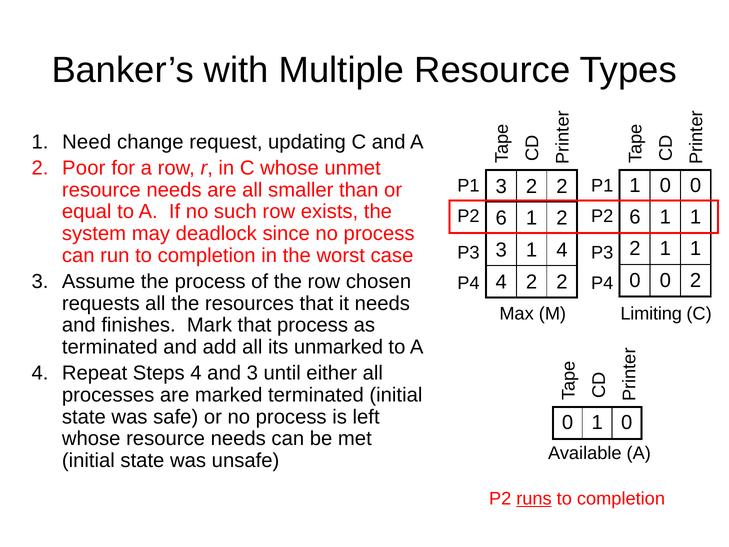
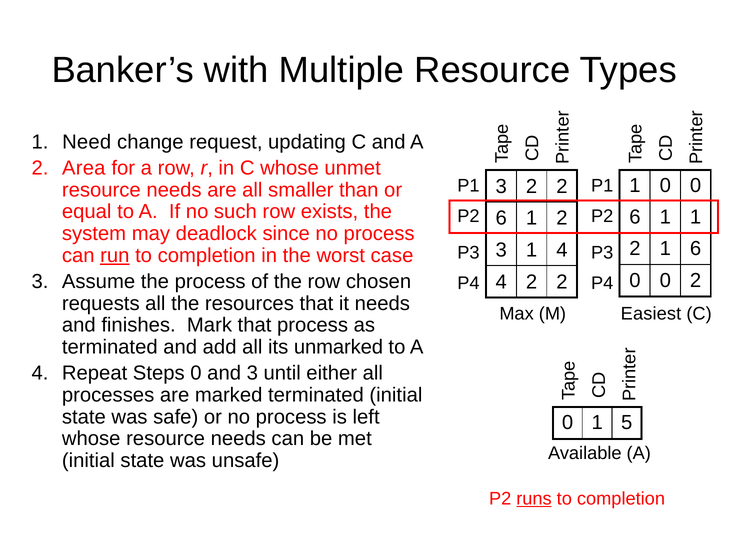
Poor: Poor -> Area (84, 168)
2 1 1: 1 -> 6 (696, 249)
run underline: none -> present (115, 255)
Limiting: Limiting -> Easiest (651, 313)
Steps 4: 4 -> 0 (196, 373)
0 1 0: 0 -> 5 (627, 422)
